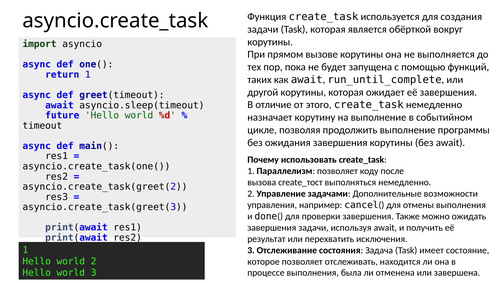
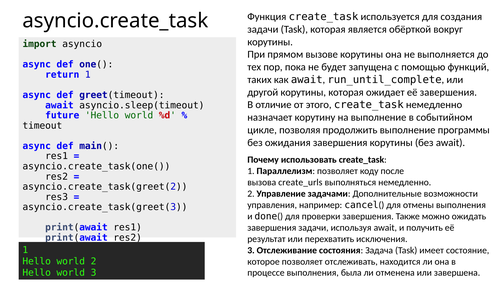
create_тост: create_тост -> create_urls (300, 183)
